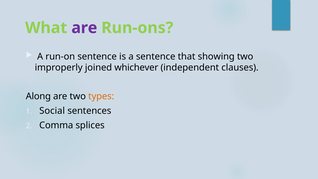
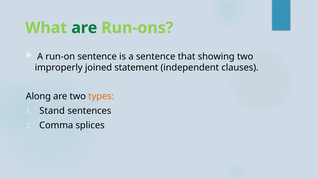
are colour: purple -> green (84, 28)
whichever: whichever -> statement (136, 68)
Social: Social -> Stand (52, 111)
